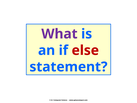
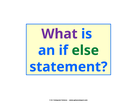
else colour: red -> green (85, 50)
